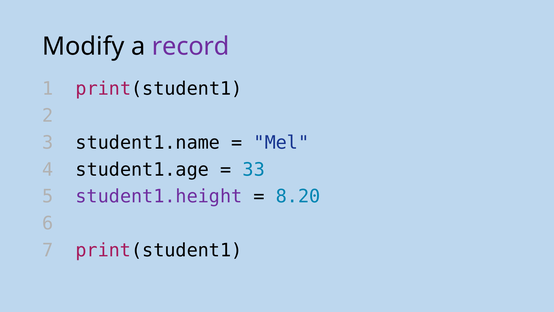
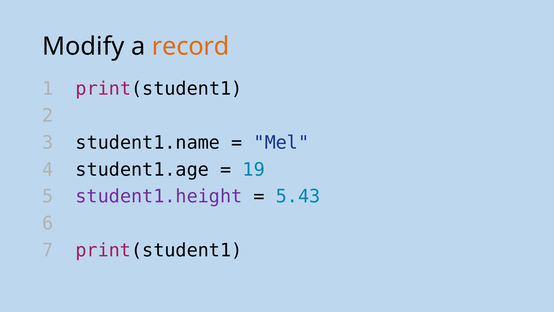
record colour: purple -> orange (191, 47)
33: 33 -> 19 (254, 169)
8.20: 8.20 -> 5.43 (298, 196)
